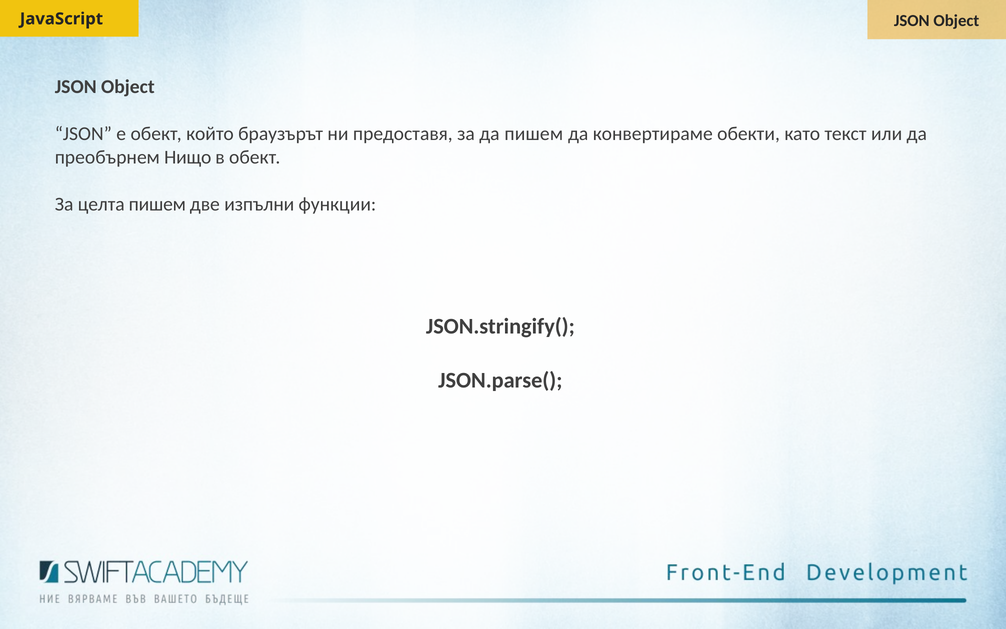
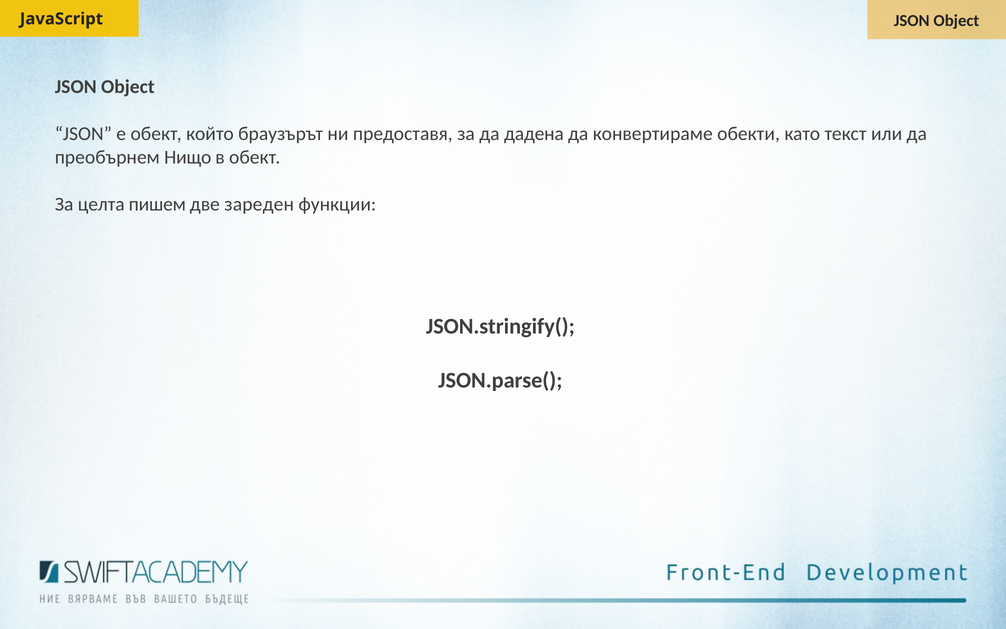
да пишем: пишем -> дадена (534, 134)
изпълни: изпълни -> зареден (259, 204)
